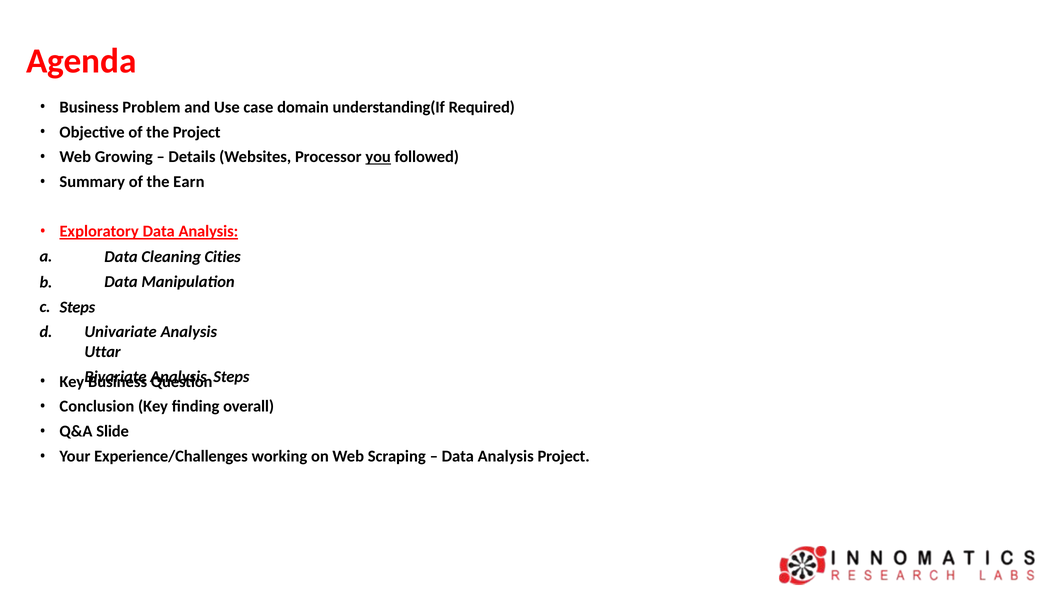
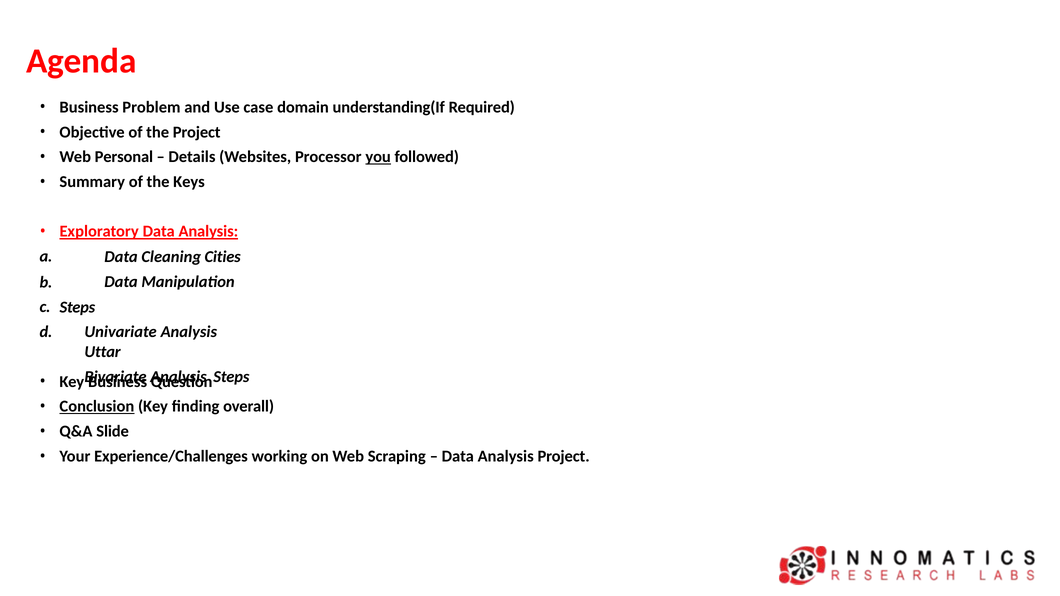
Growing: Growing -> Personal (124, 157)
Earn: Earn -> Keys (189, 182)
Conclusion underline: none -> present (97, 407)
